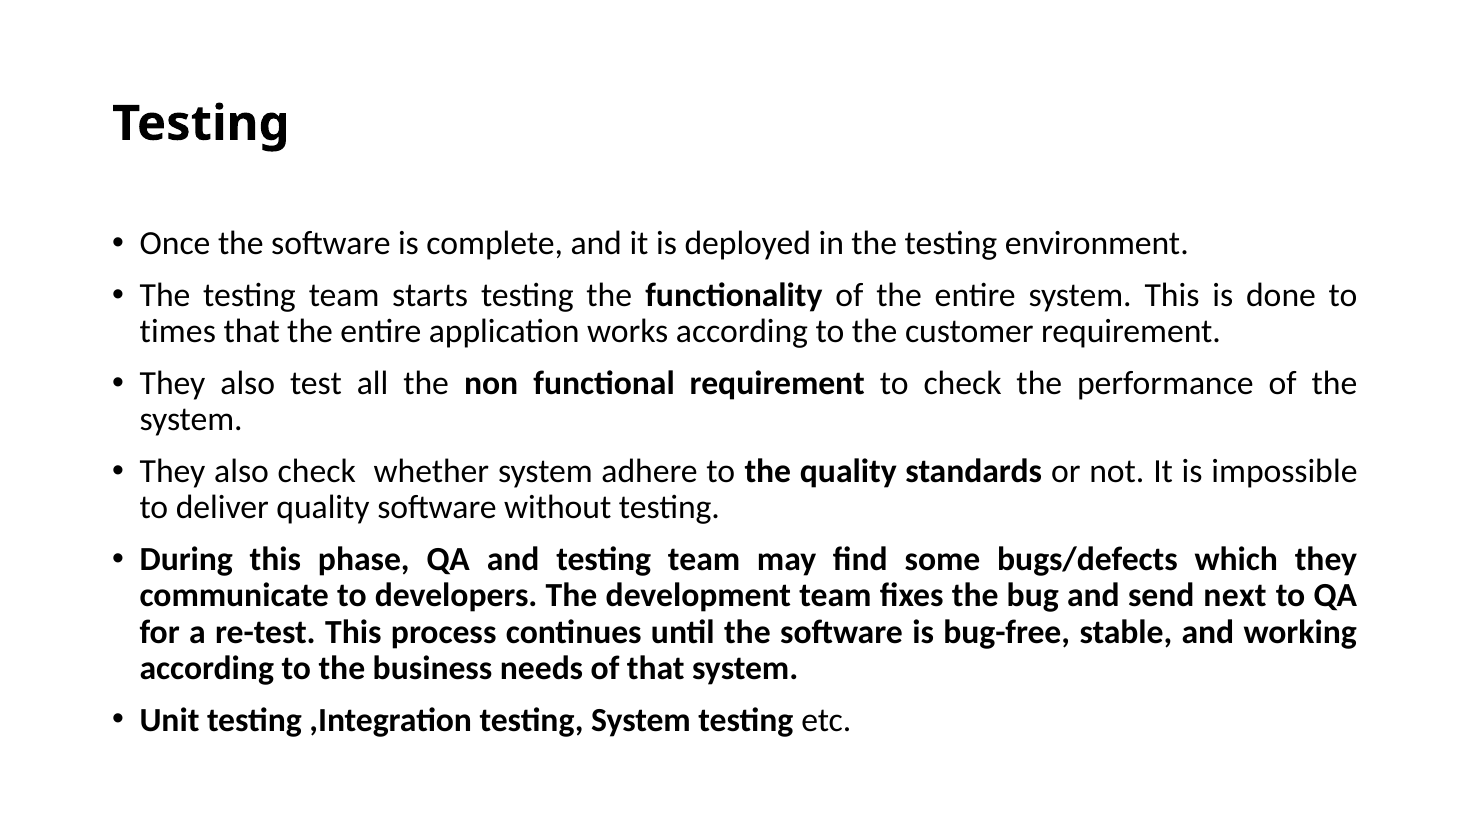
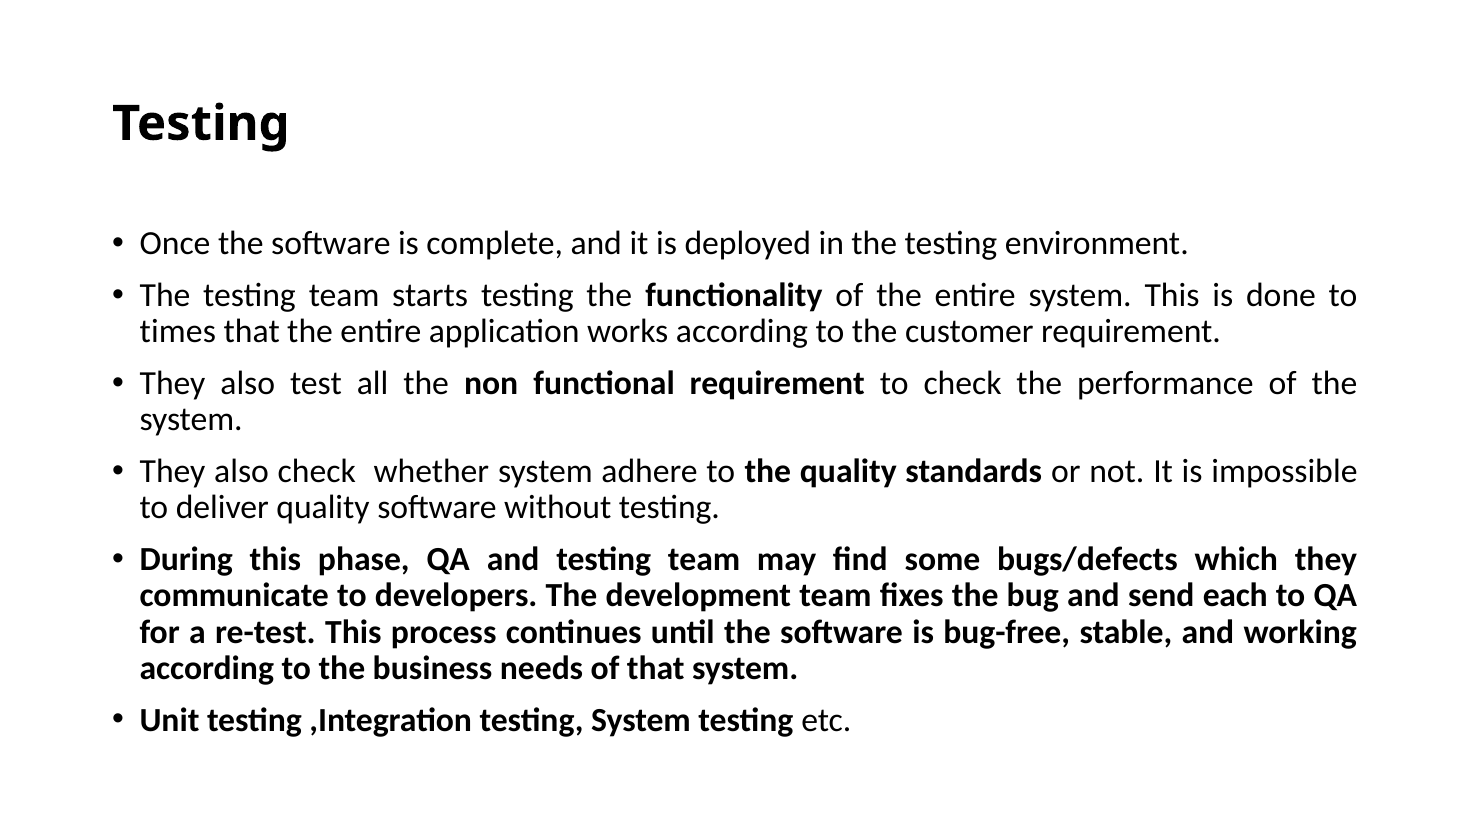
next: next -> each (1235, 596)
